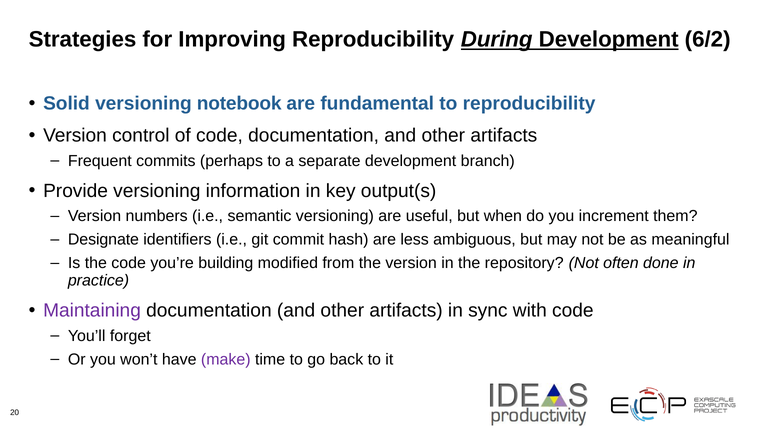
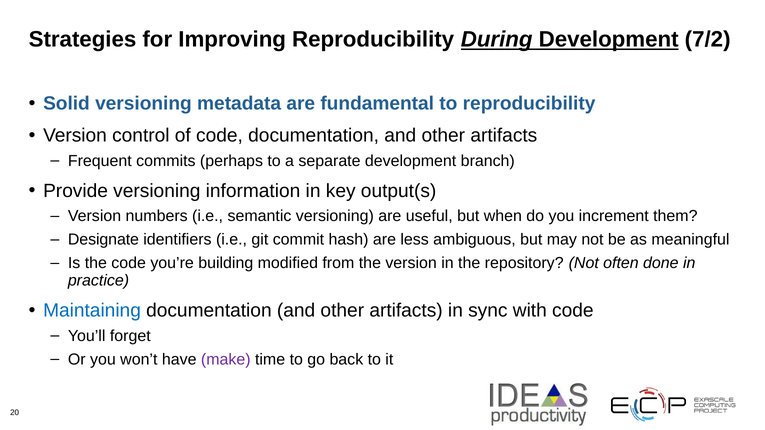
6/2: 6/2 -> 7/2 (708, 40)
notebook: notebook -> metadata (239, 104)
Maintaining colour: purple -> blue (92, 311)
